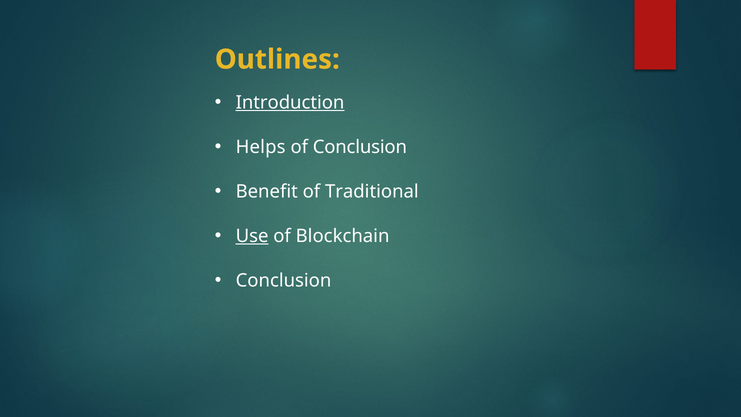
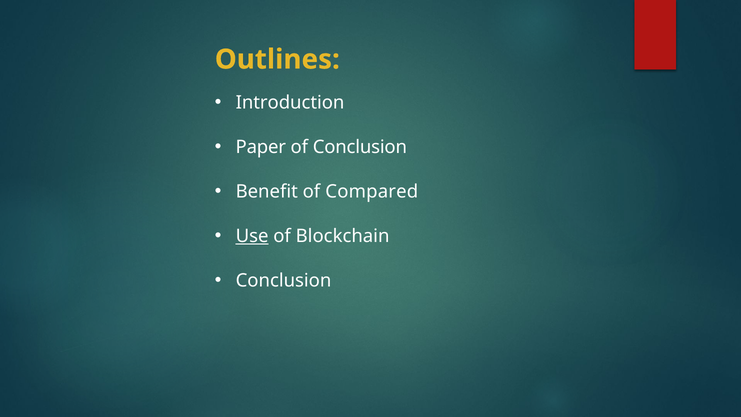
Introduction underline: present -> none (290, 103)
Helps: Helps -> Paper (261, 147)
Traditional: Traditional -> Compared (372, 191)
